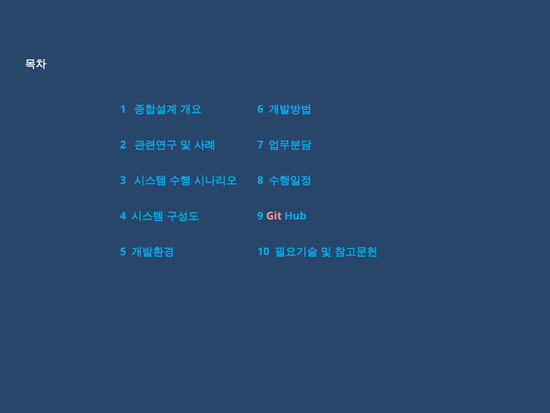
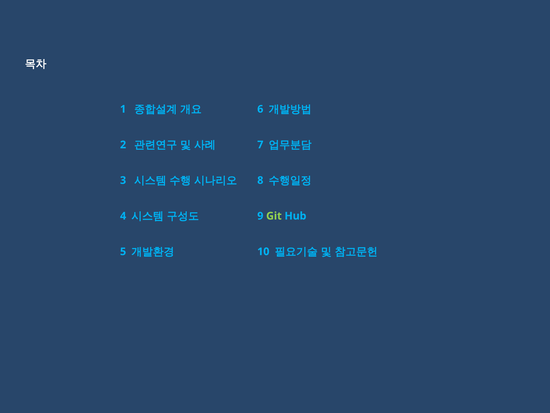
Git colour: pink -> light green (274, 216)
